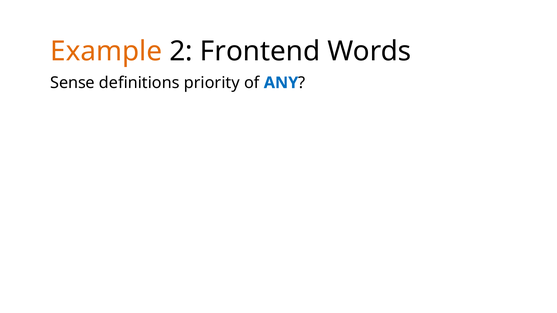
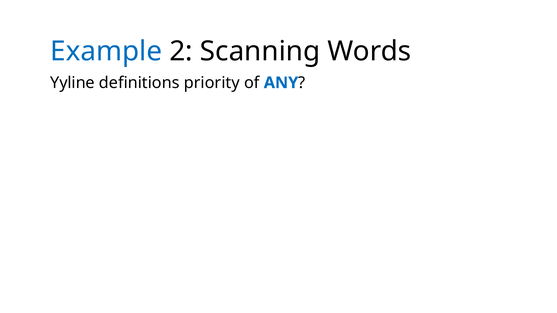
Example colour: orange -> blue (106, 51)
Frontend: Frontend -> Scanning (260, 51)
Sense: Sense -> Yyline (73, 83)
